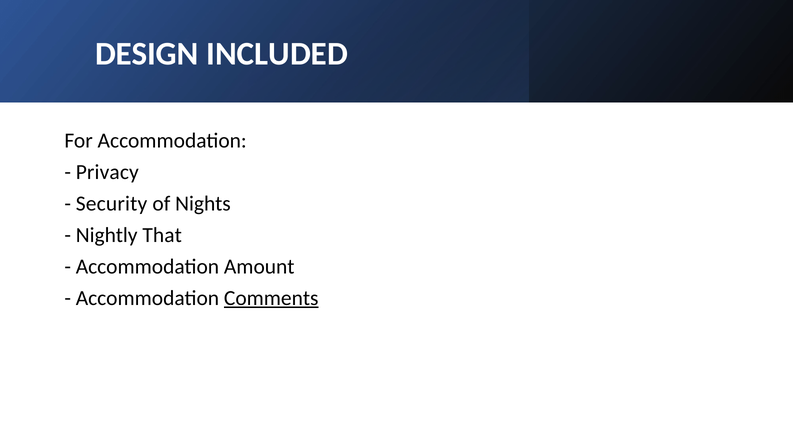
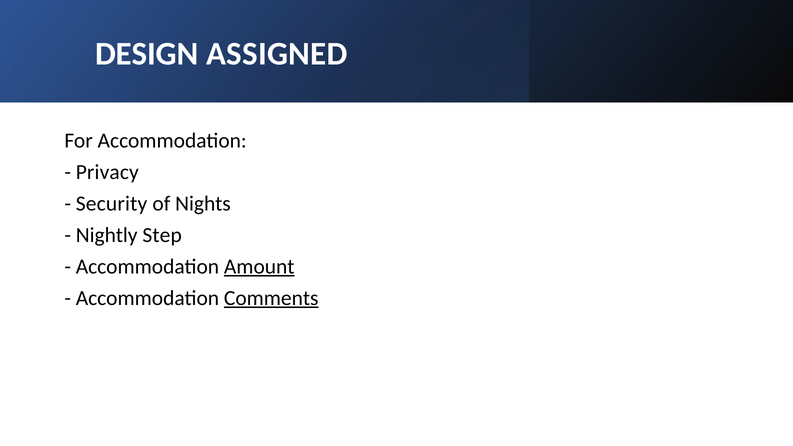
INCLUDED: INCLUDED -> ASSIGNED (277, 54)
That: That -> Step (162, 235)
Amount underline: none -> present (259, 267)
